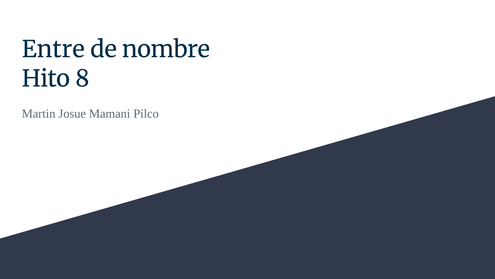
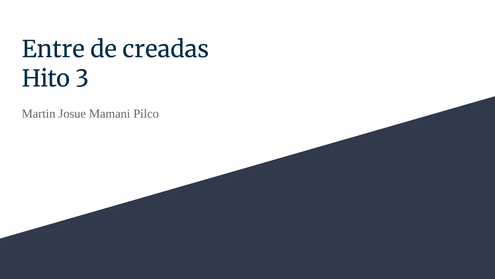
nombre: nombre -> creadas (166, 49)
8: 8 -> 3 (82, 79)
